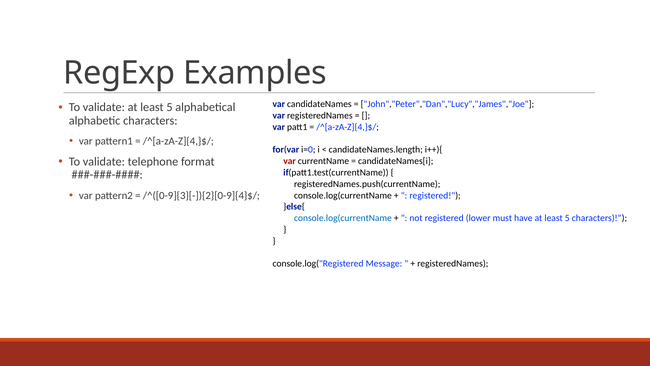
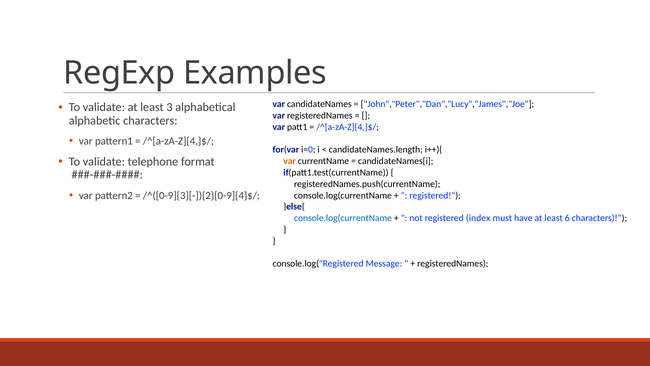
validate at least 5: 5 -> 3 (169, 107)
var colour: red -> orange (290, 161)
lower: lower -> index (478, 218)
have at least 5: 5 -> 6 (567, 218)
